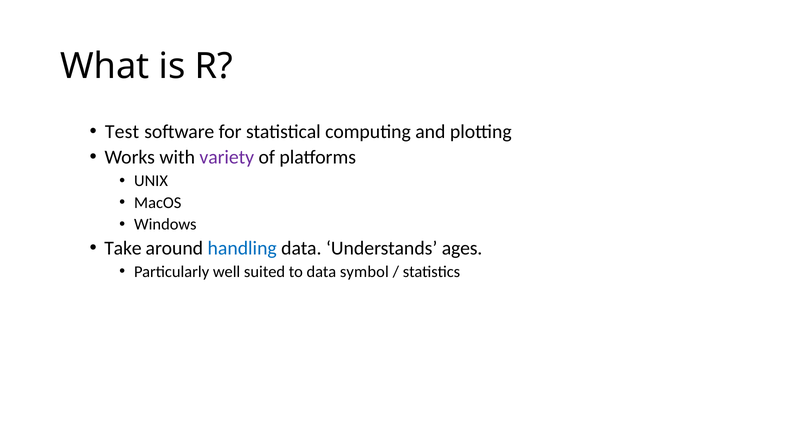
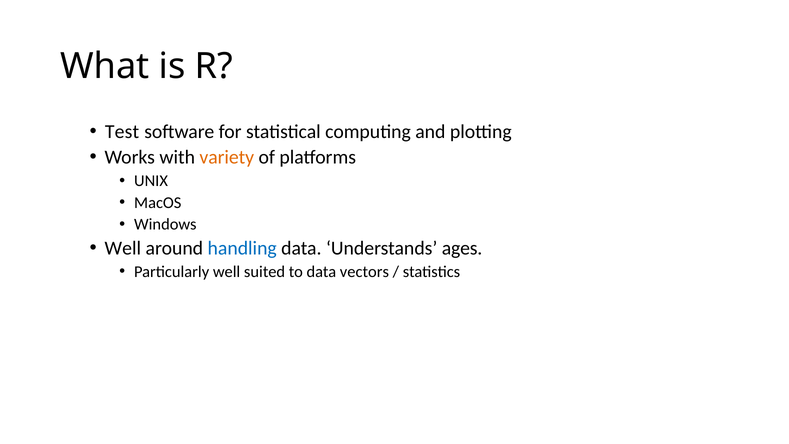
variety colour: purple -> orange (227, 157)
Take: Take -> Well (123, 248)
symbol: symbol -> vectors (364, 272)
